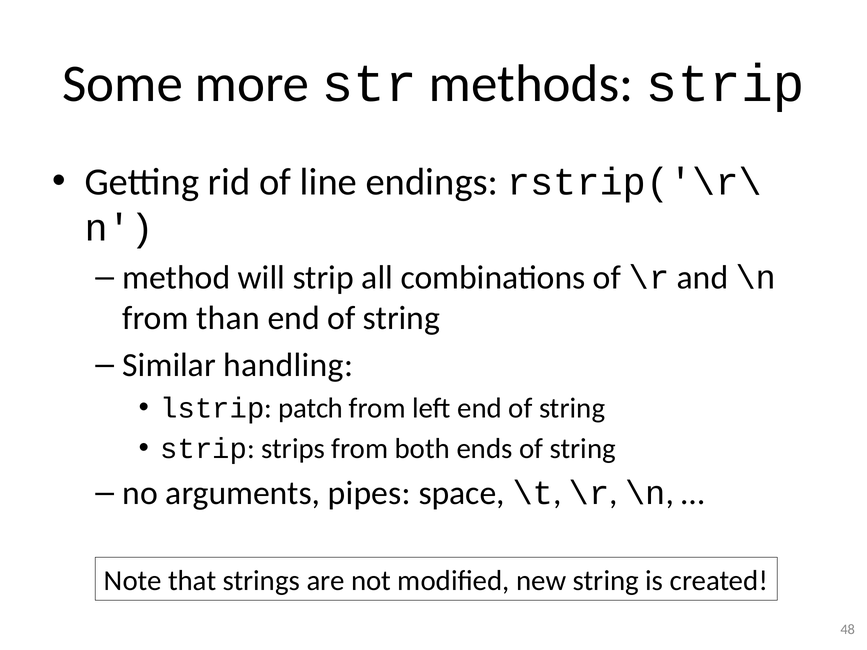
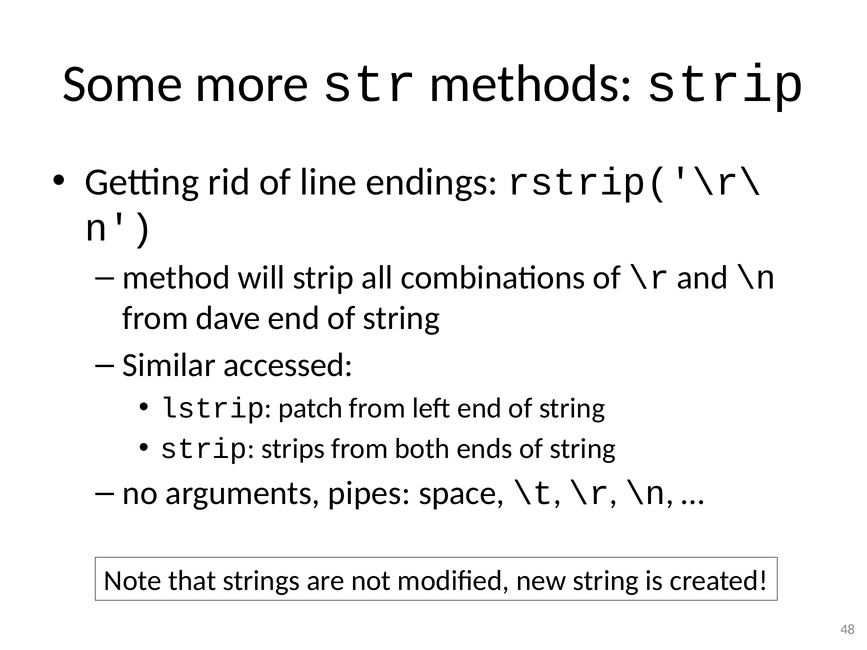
than: than -> dave (228, 318)
handling: handling -> accessed (288, 365)
